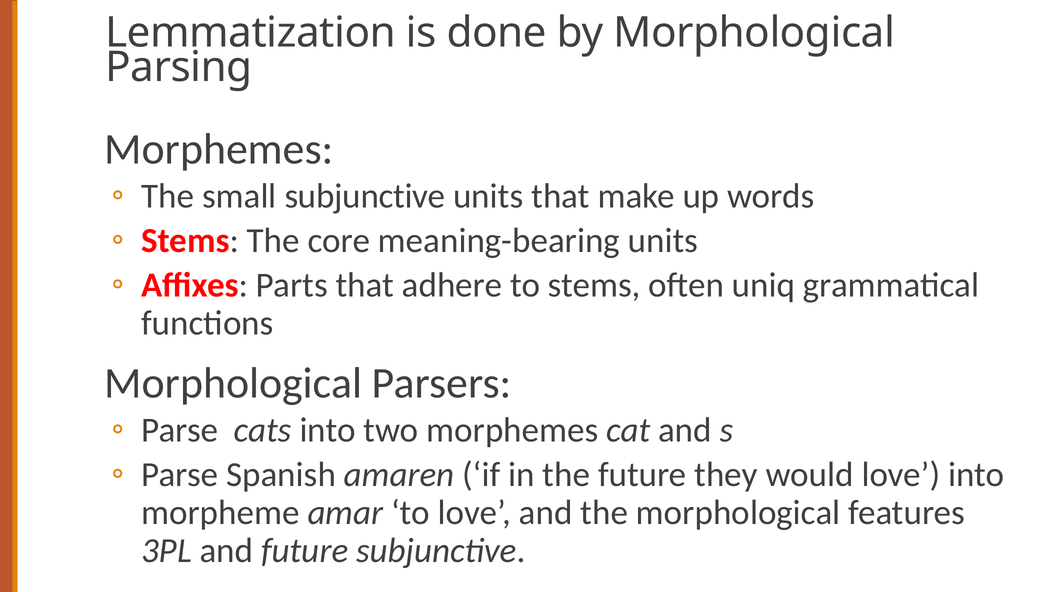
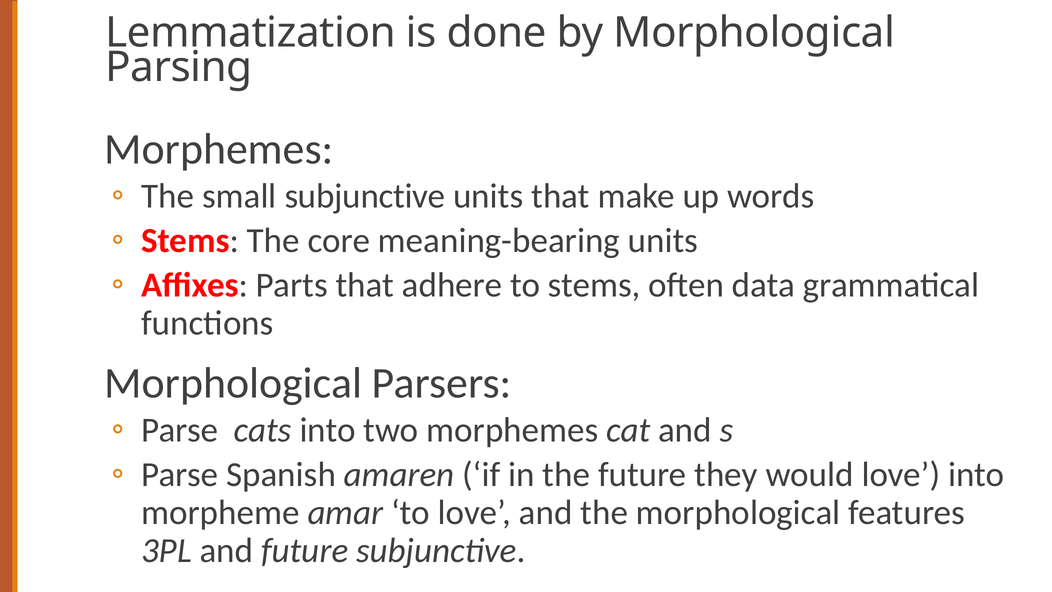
uniq: uniq -> data (764, 285)
